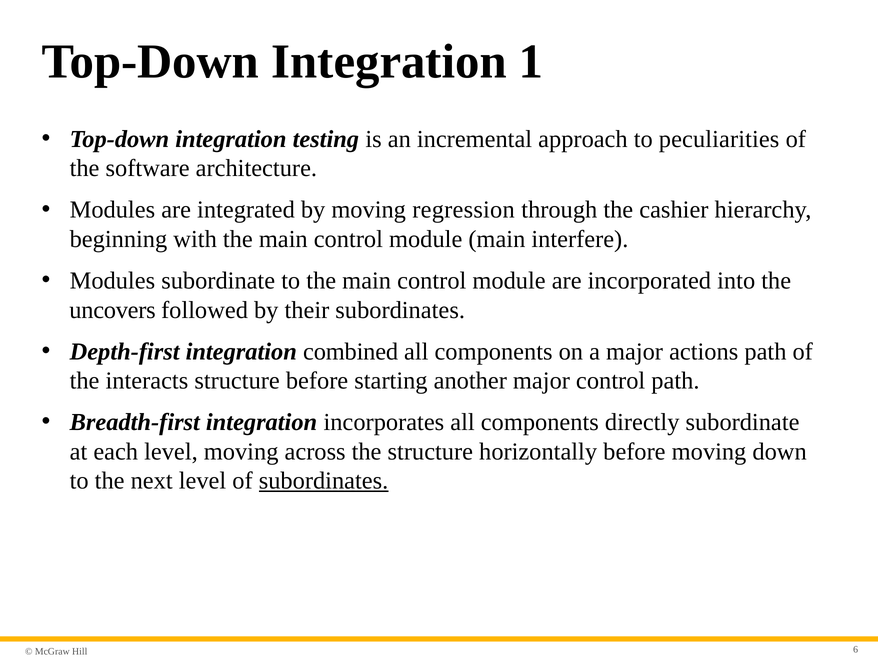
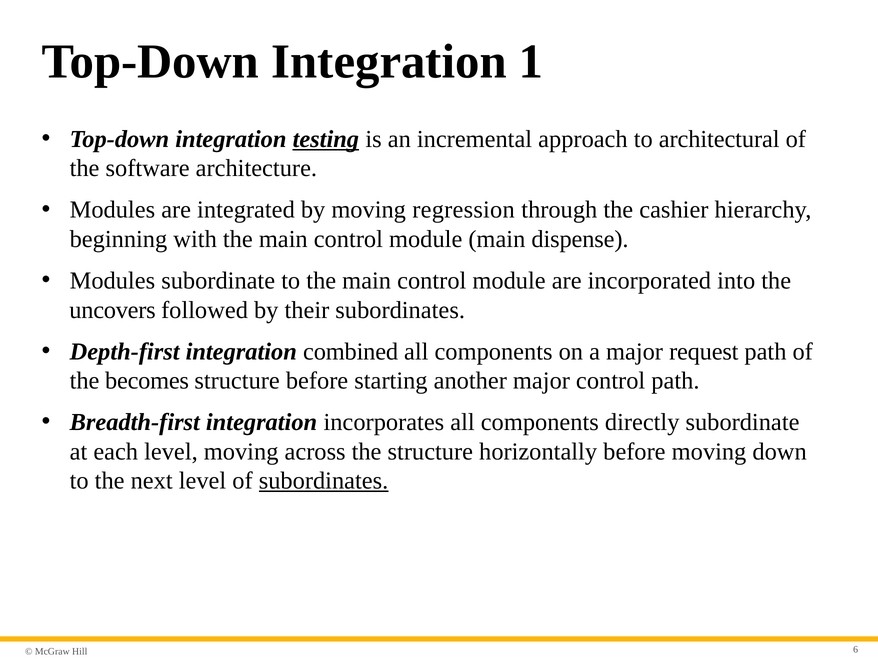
testing underline: none -> present (326, 139)
peculiarities: peculiarities -> architectural (719, 139)
interfere: interfere -> dispense (580, 239)
actions: actions -> request (704, 351)
interacts: interacts -> becomes (147, 380)
